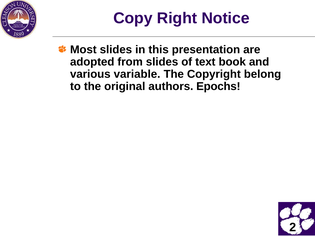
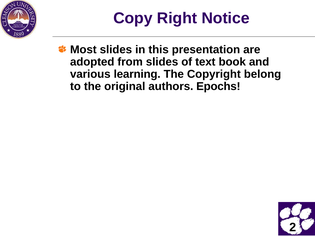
variable: variable -> learning (137, 74)
